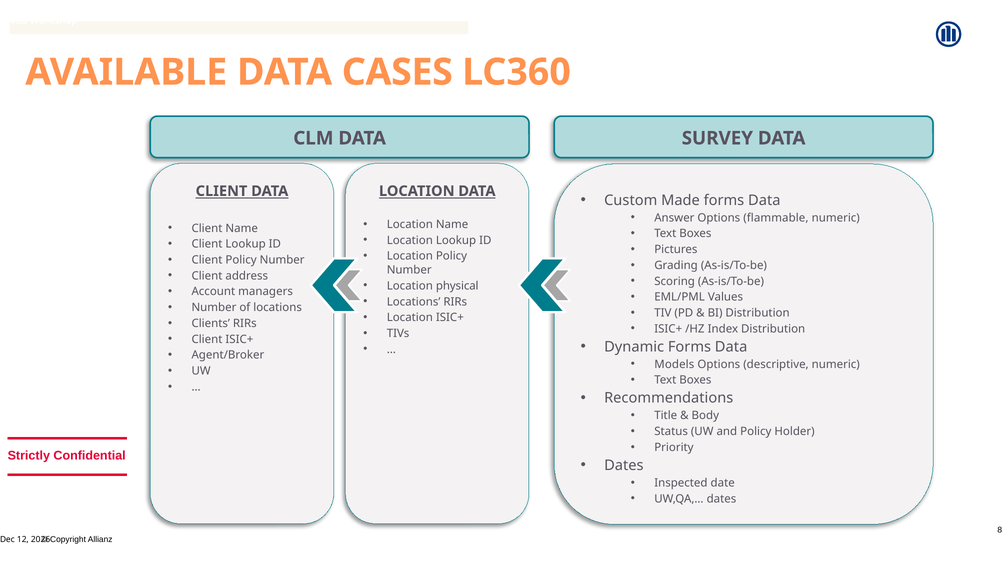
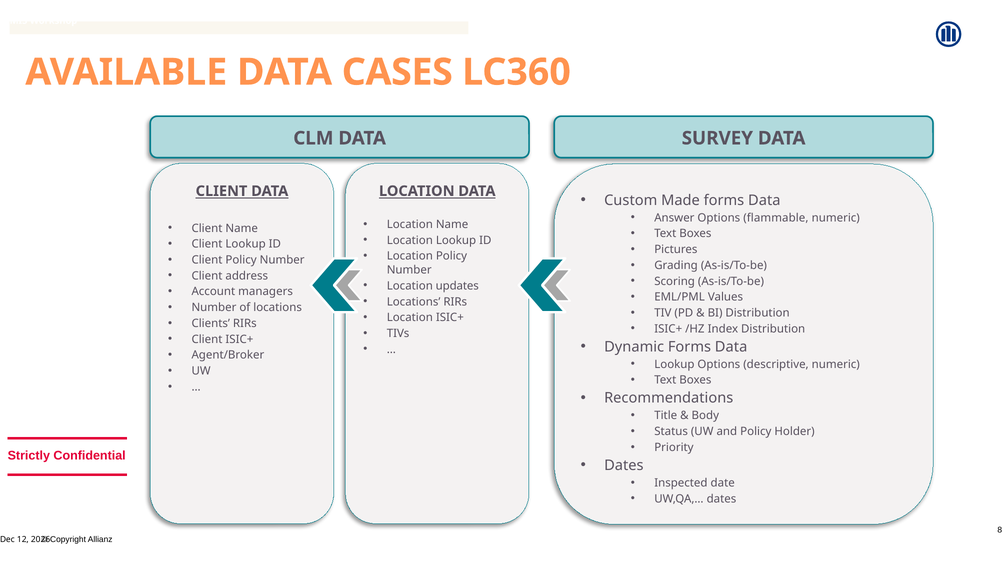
physical: physical -> updates (457, 286)
Models: Models -> Lookup (674, 364)
